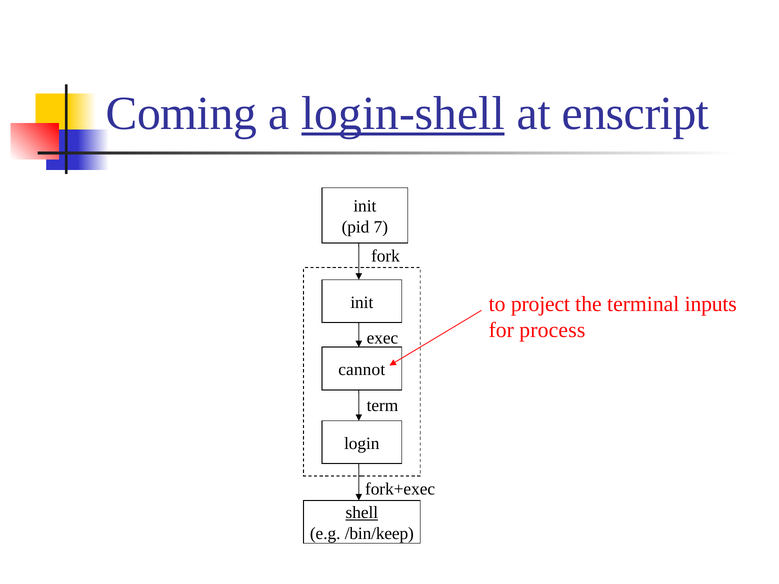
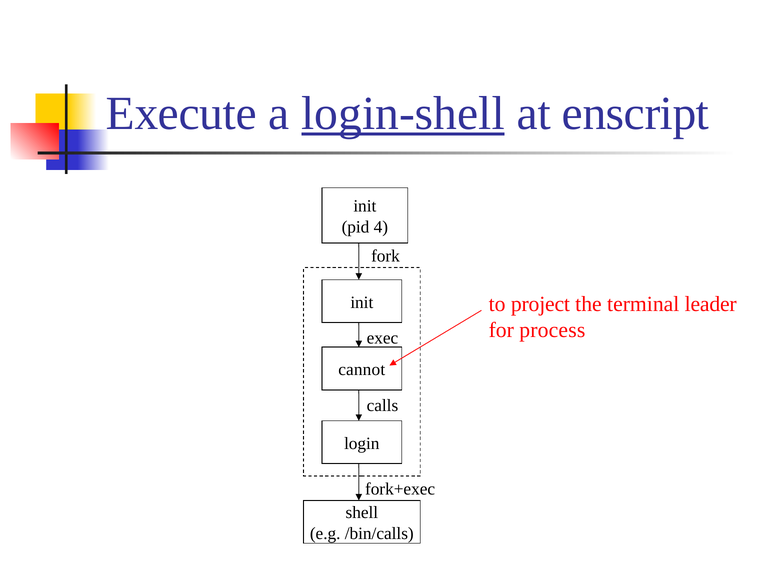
Coming: Coming -> Execute (181, 114)
7: 7 -> 4 (381, 227)
inputs: inputs -> leader (711, 304)
term: term -> calls (382, 406)
shell underline: present -> none (362, 513)
/bin/keep: /bin/keep -> /bin/calls (379, 534)
